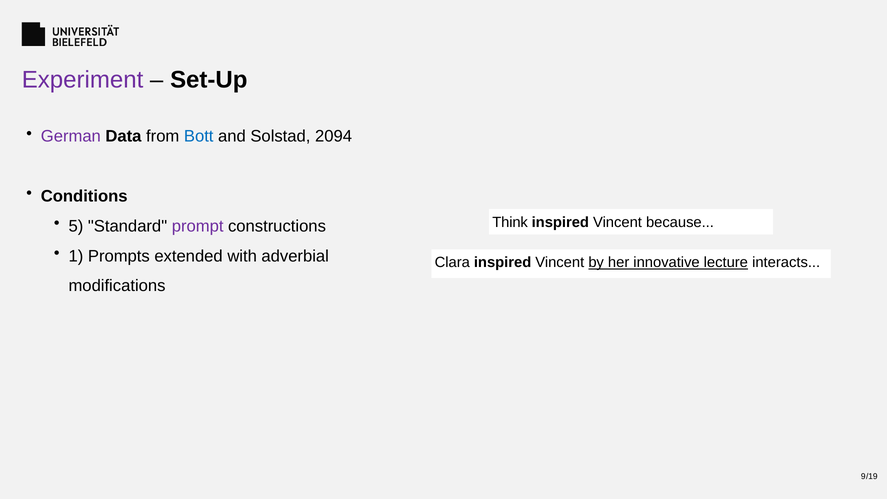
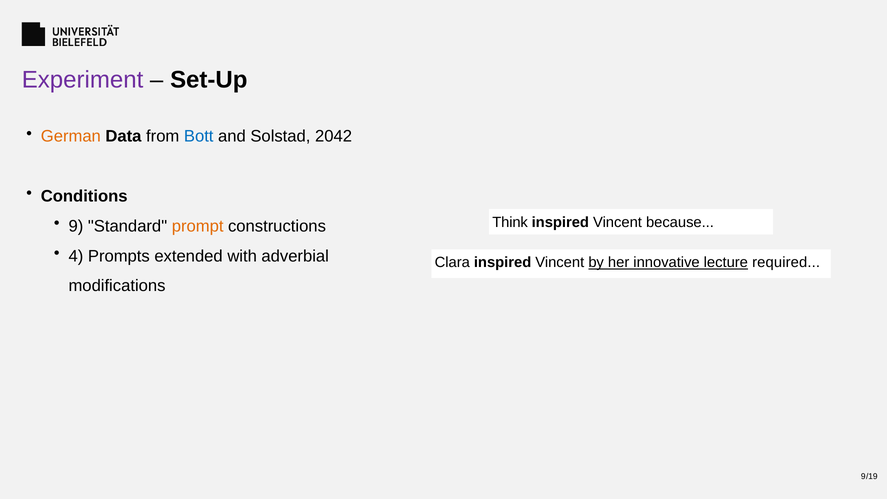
German colour: purple -> orange (71, 136)
2094: 2094 -> 2042 (334, 136)
5: 5 -> 9 (76, 226)
prompt colour: purple -> orange (198, 226)
1: 1 -> 4 (76, 256)
interacts: interacts -> required (786, 262)
